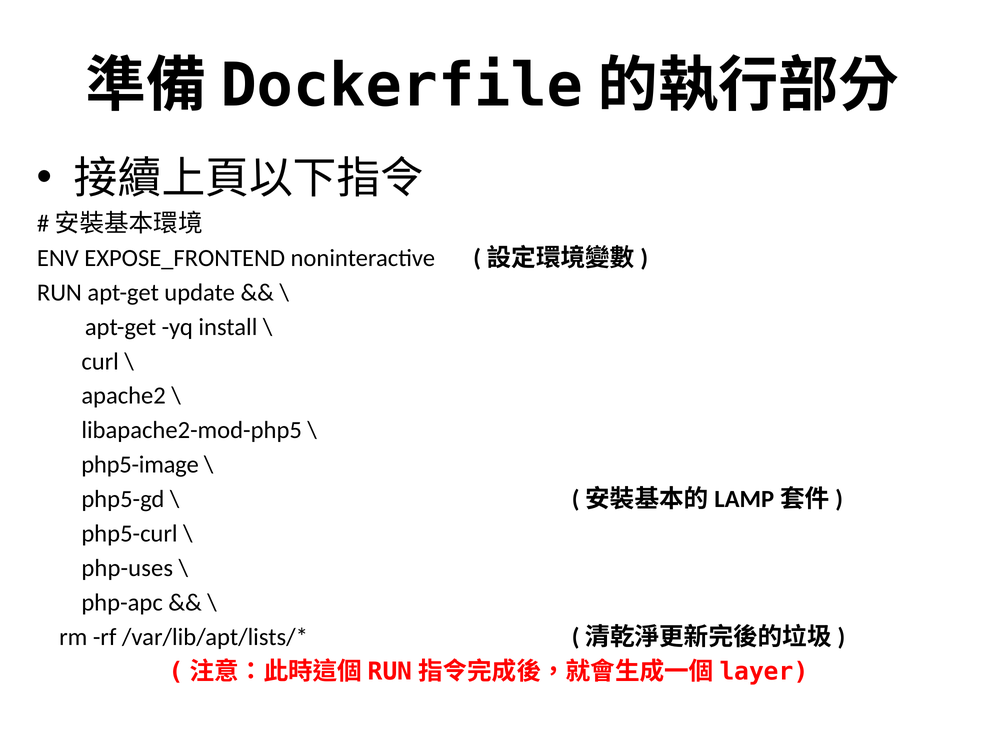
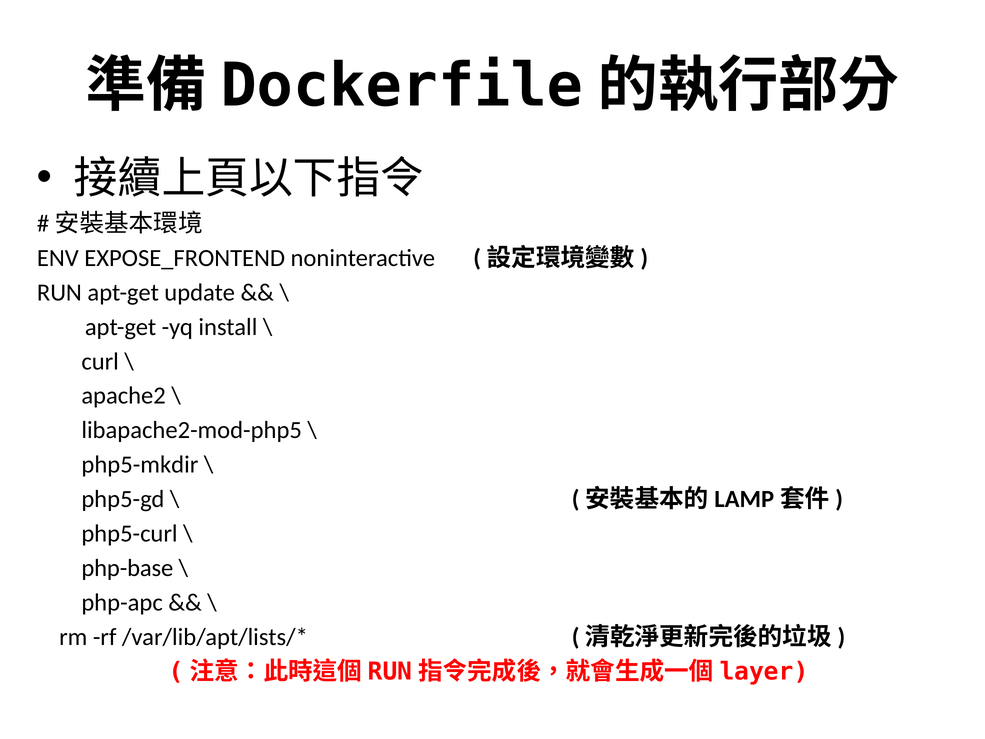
php5-image: php5-image -> php5-mkdir (140, 465)
php-uses: php-uses -> php-base (127, 568)
